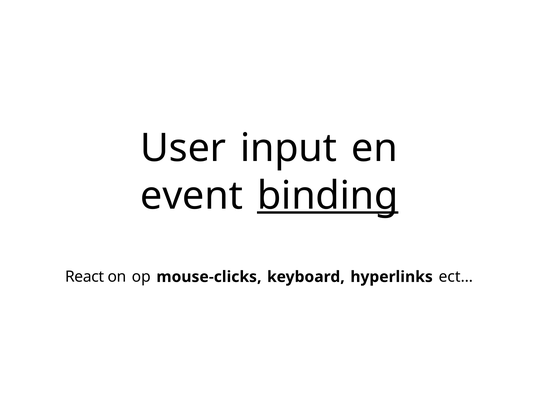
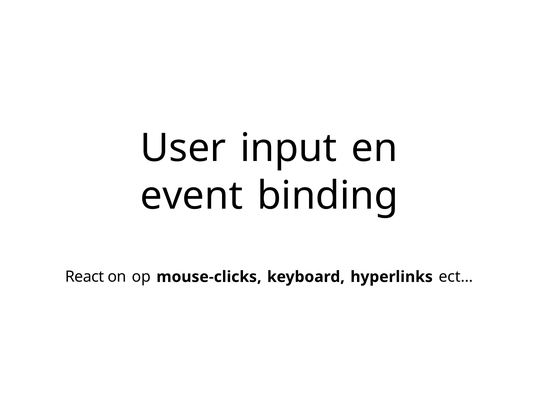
binding underline: present -> none (328, 196)
